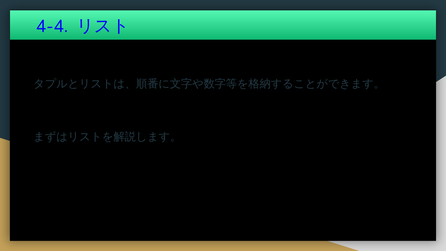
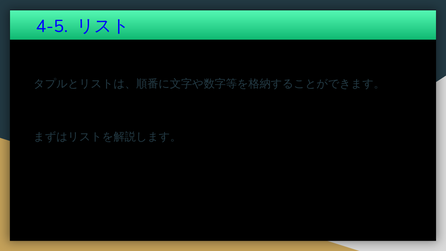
4-4: 4-4 -> 4-5 (52, 26)
